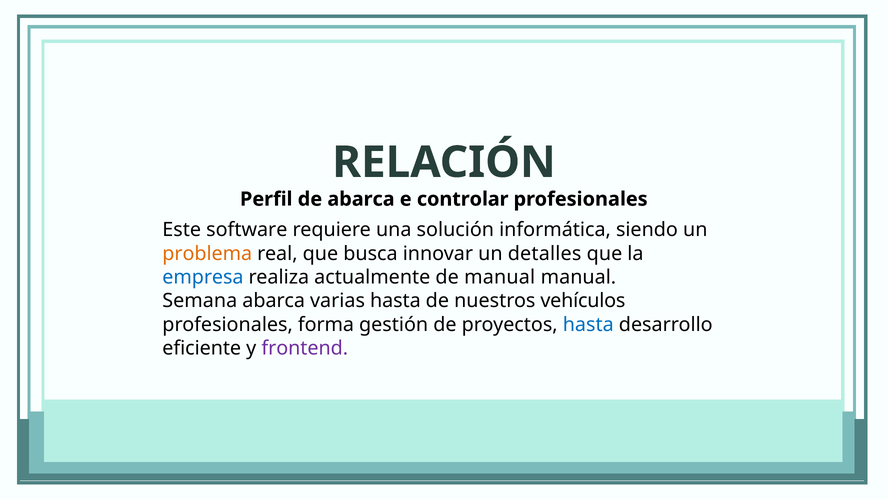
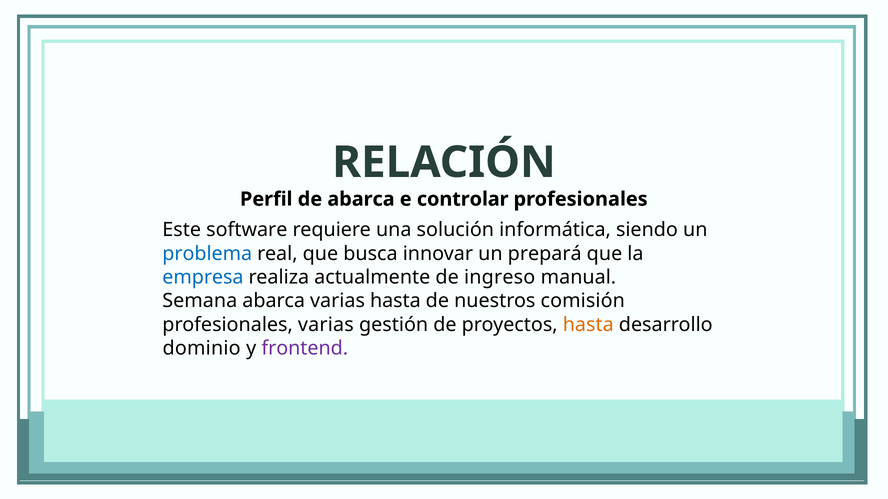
problema colour: orange -> blue (207, 254)
detalles: detalles -> prepará (545, 254)
de manual: manual -> ingreso (500, 278)
vehículos: vehículos -> comisión (583, 301)
profesionales forma: forma -> varias (326, 325)
hasta colour: blue -> orange (588, 325)
eficiente: eficiente -> dominio (202, 349)
